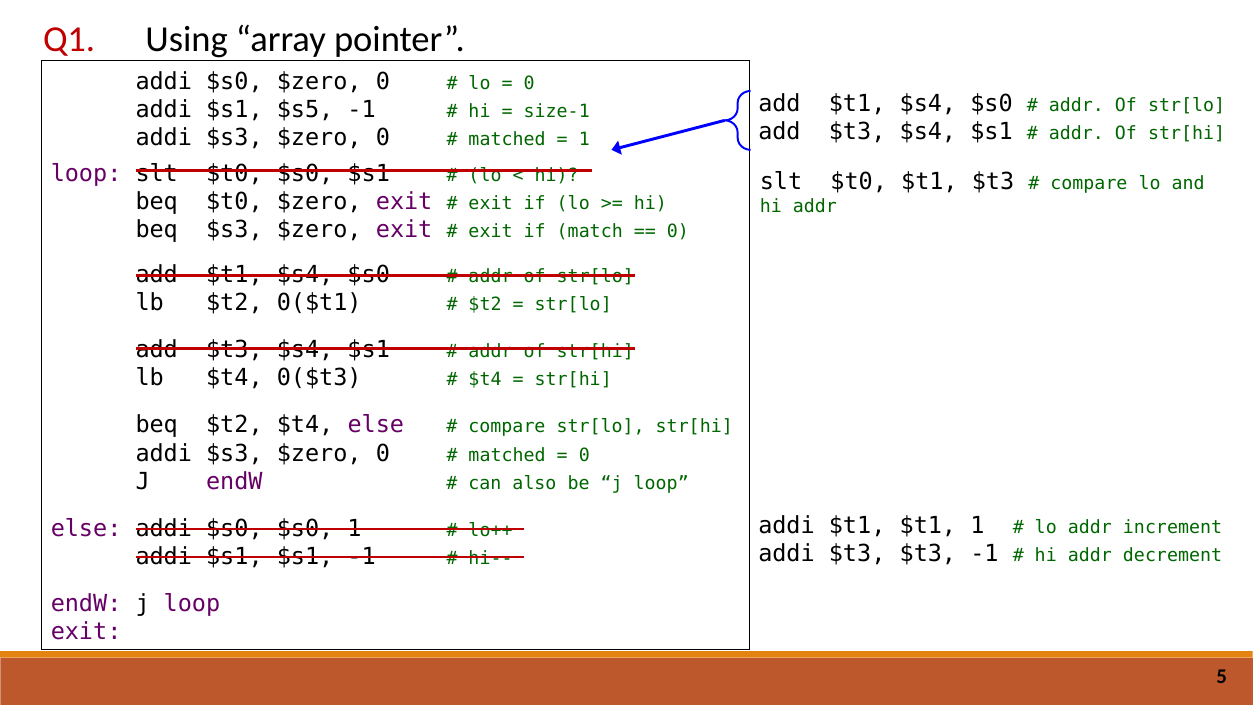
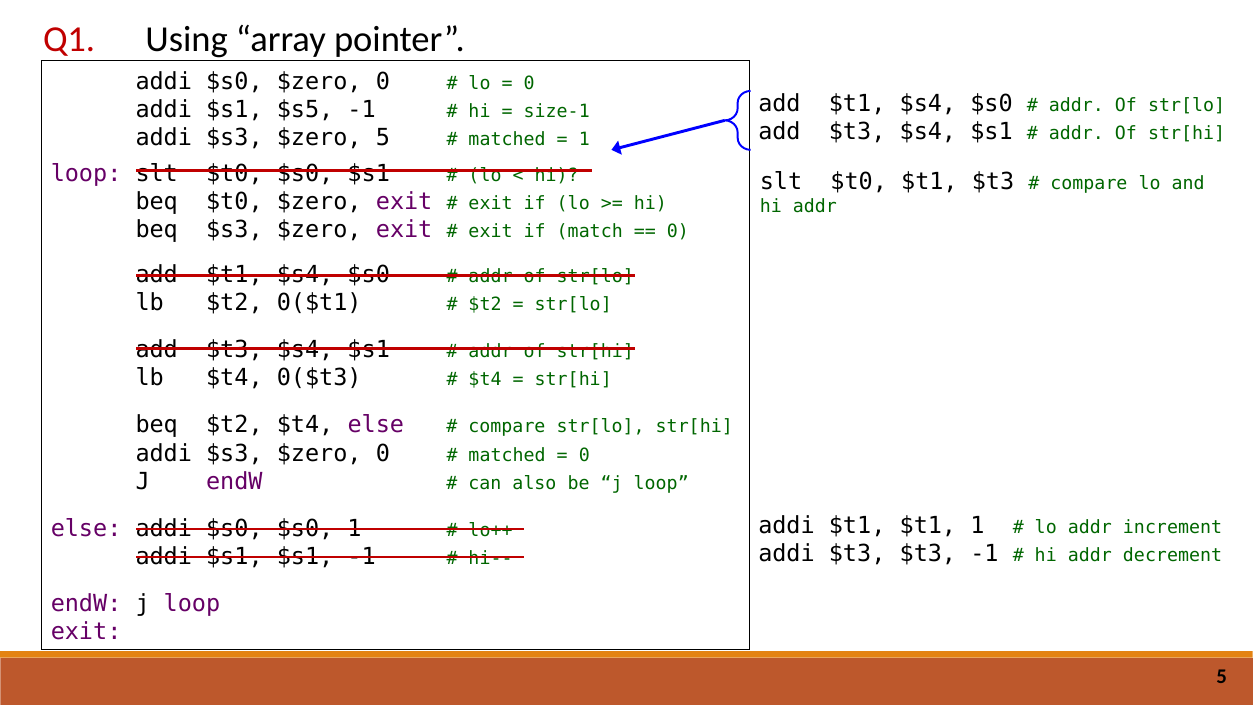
0: 0 -> 5 (383, 138)
